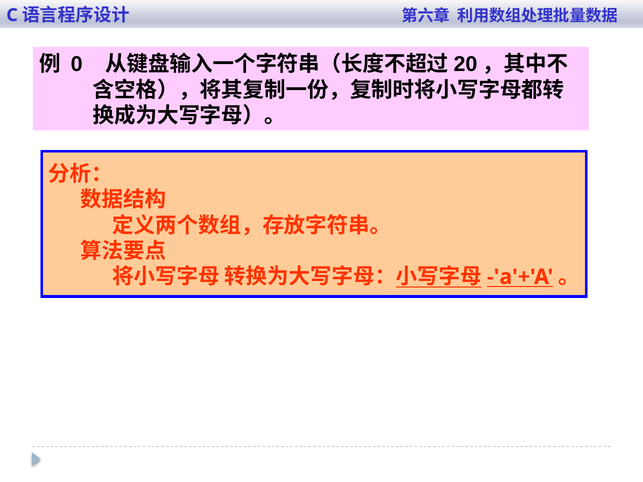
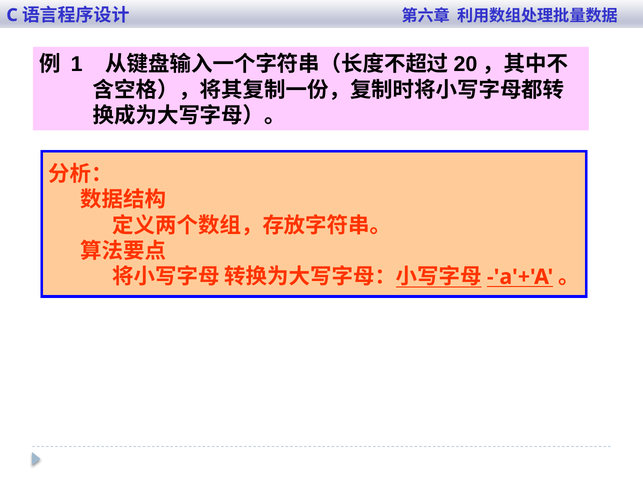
0: 0 -> 1 (77, 64)
